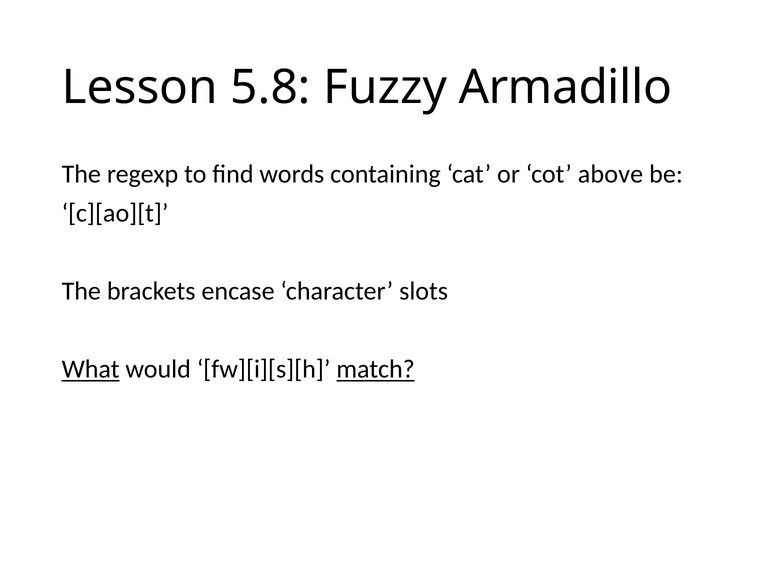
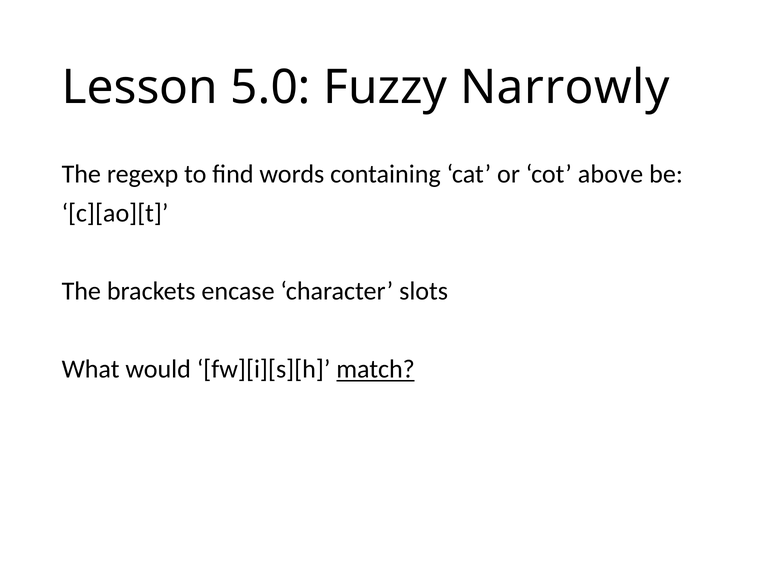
5.8: 5.8 -> 5.0 (271, 88)
Armadillo: Armadillo -> Narrowly (565, 88)
What underline: present -> none (91, 369)
